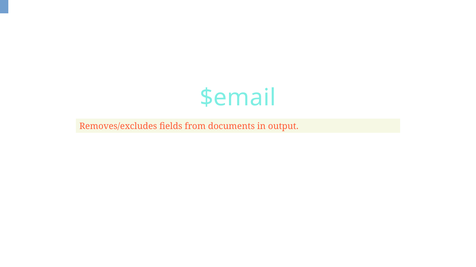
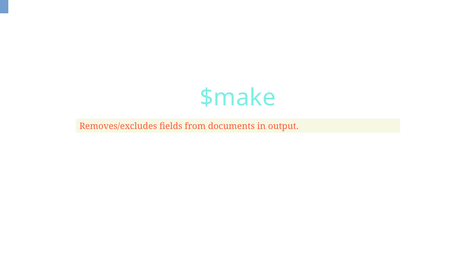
$email: $email -> $make (238, 98)
